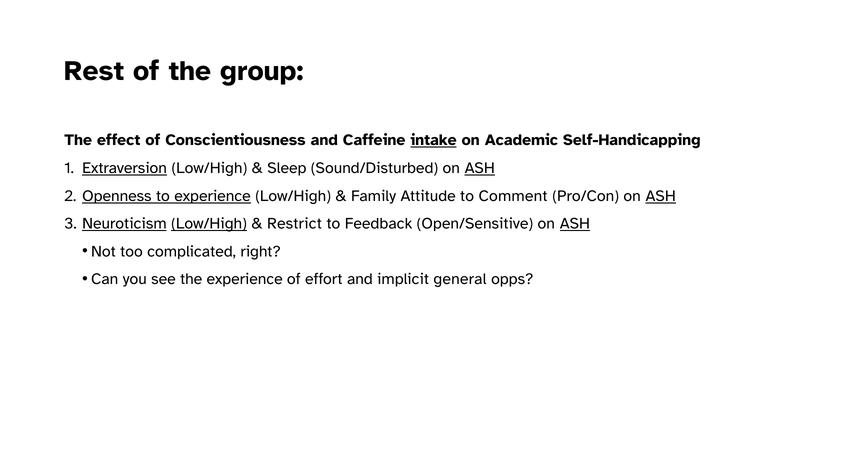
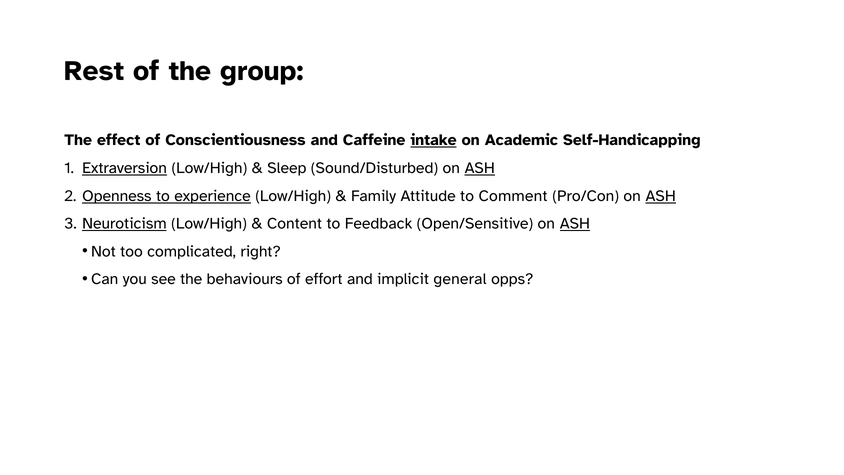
Low/High underline: present -> none (209, 224)
Restrict: Restrict -> Content (295, 224)
the experience: experience -> behaviours (245, 279)
